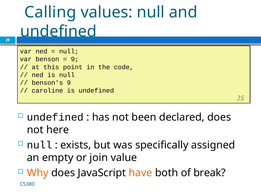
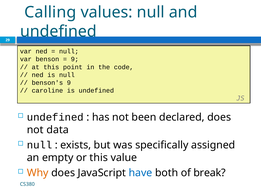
here: here -> data (58, 130)
or join: join -> this (99, 157)
have colour: orange -> blue (140, 173)
